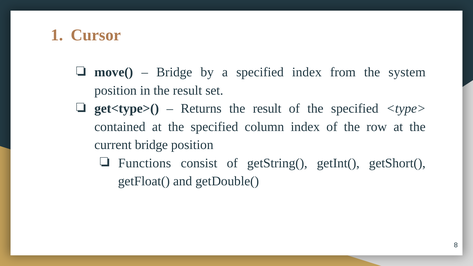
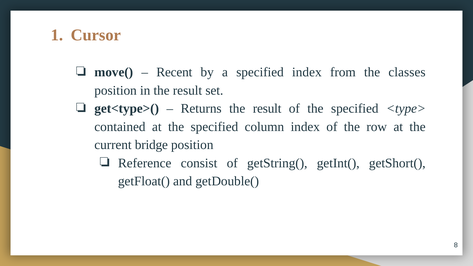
Bridge: Bridge -> Recent (174, 72)
system: system -> classes (407, 72)
Functions: Functions -> Reference (145, 163)
